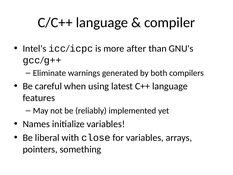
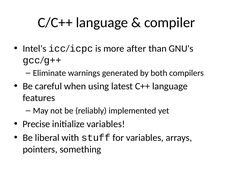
Names: Names -> Precise (36, 124)
close: close -> stuff (96, 138)
